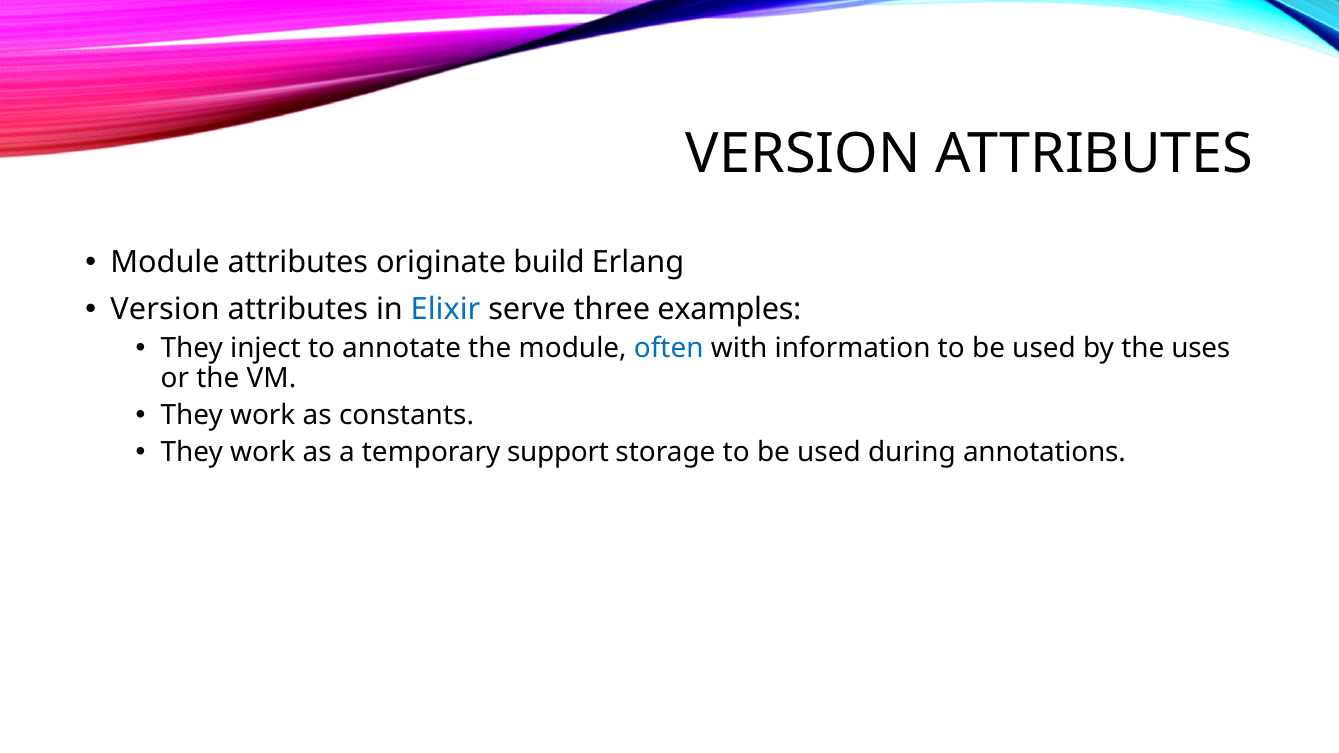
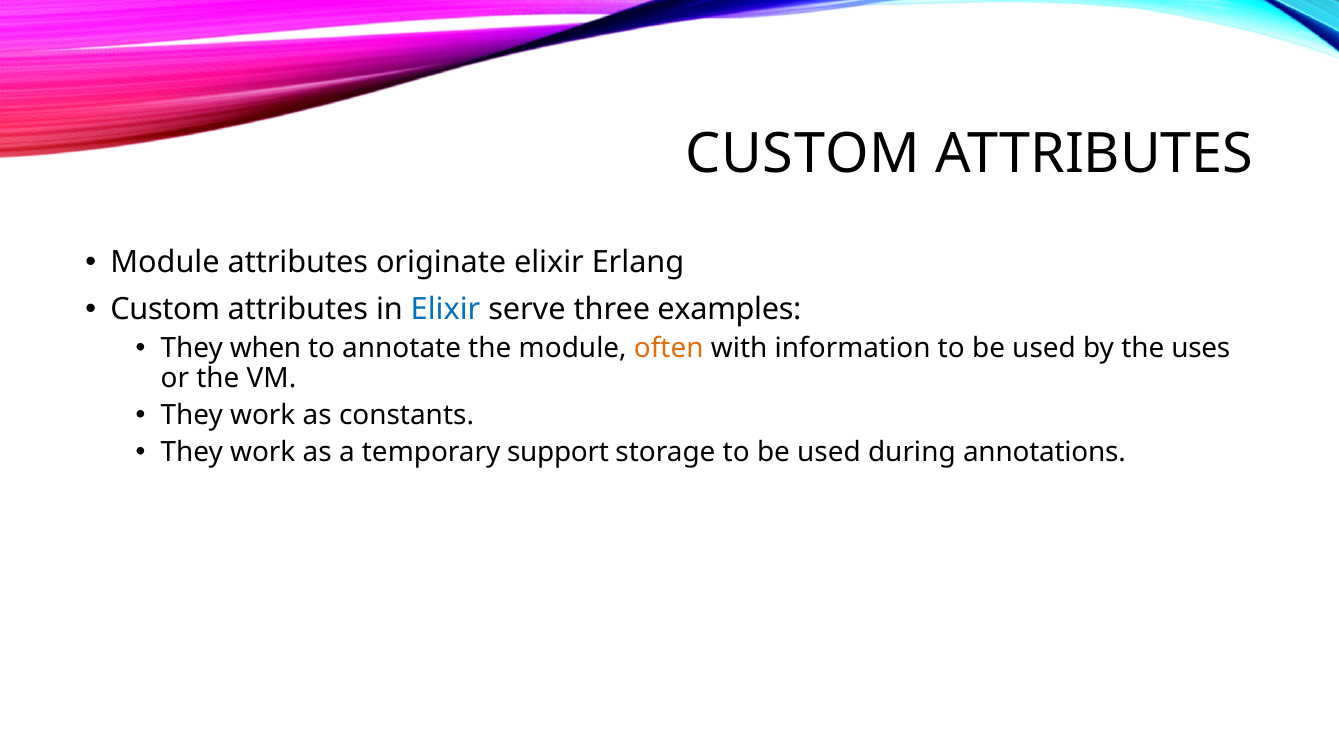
VERSION: VERSION -> CUSTOM (803, 155)
originate build: build -> elixir (549, 262)
Version: Version -> Custom (165, 309)
inject: inject -> when (266, 348)
often colour: blue -> orange (669, 348)
